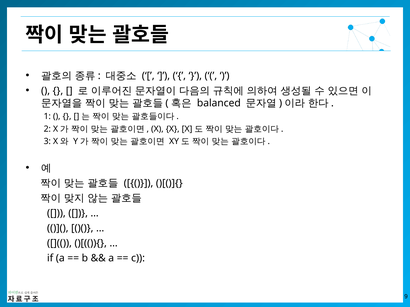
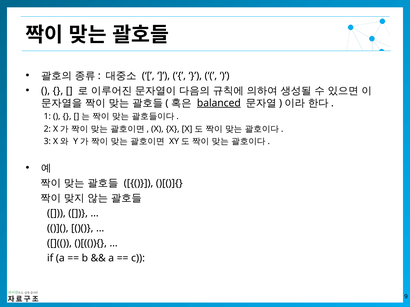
balanced underline: none -> present (219, 103)
